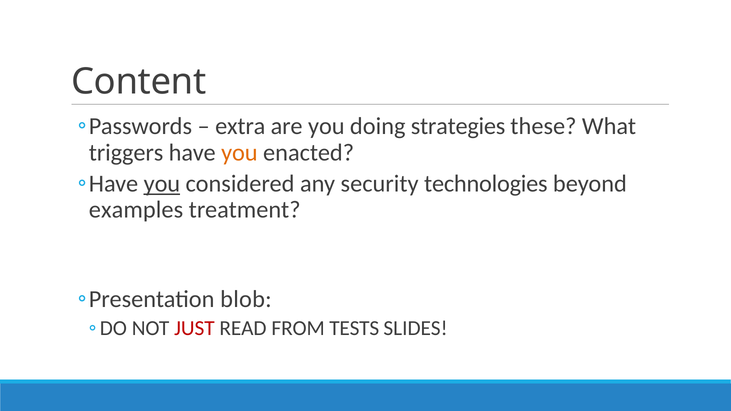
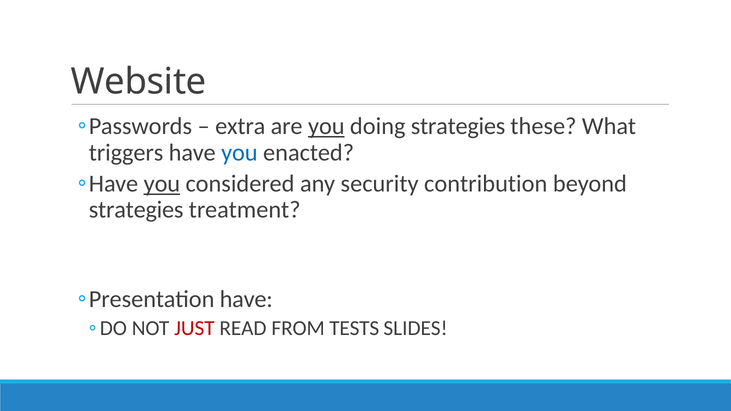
Content: Content -> Website (139, 82)
you underline: none -> present (326, 126)
you colour: orange -> blue (239, 153)
technologies: technologies -> contribution (486, 184)
examples: examples -> strategies (136, 210)
blob: blob -> have (246, 299)
